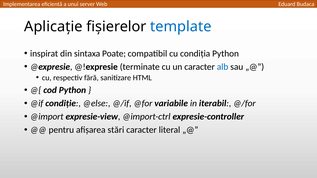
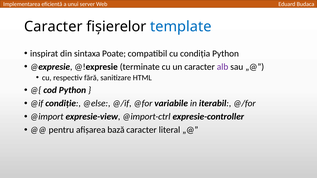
Aplicație: Aplicație -> Caracter (53, 27)
alb colour: blue -> purple (223, 67)
stări: stări -> bază (116, 130)
